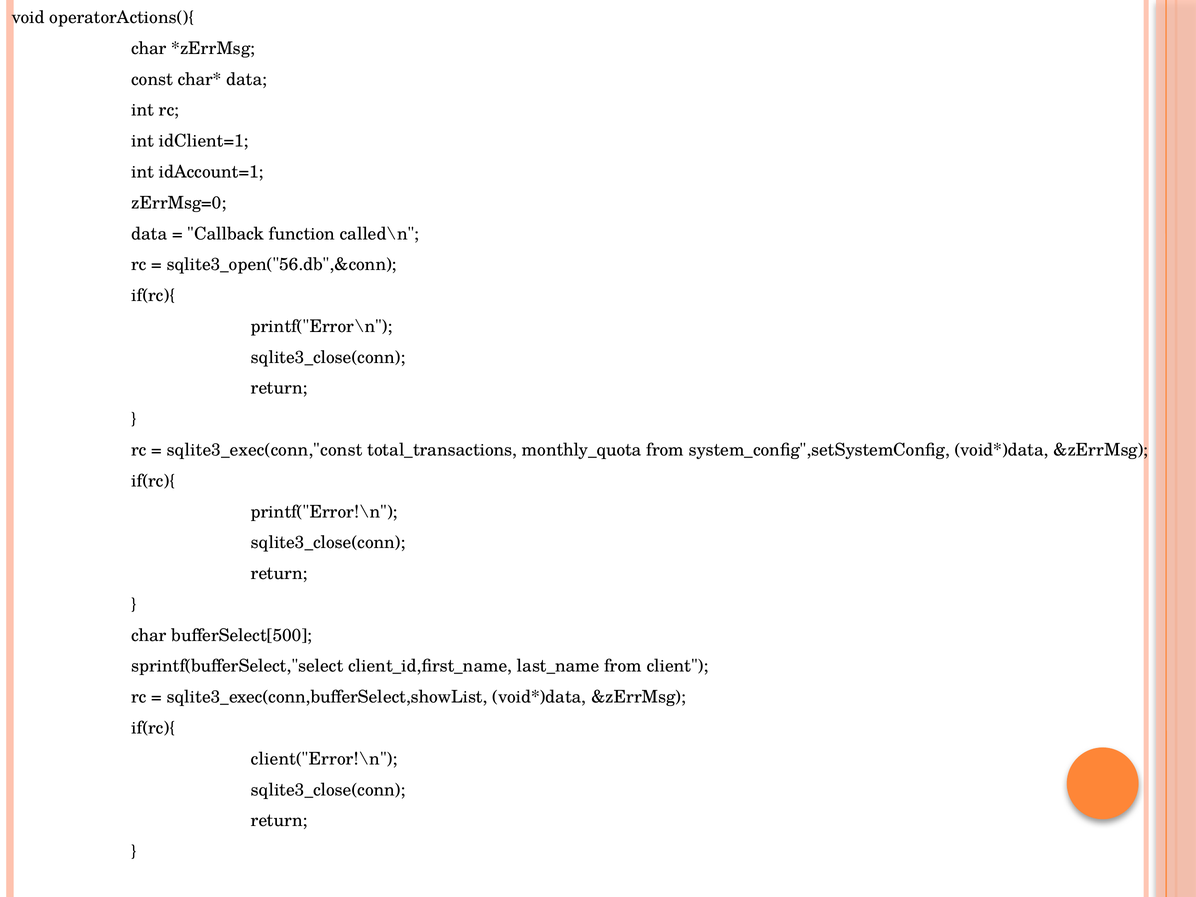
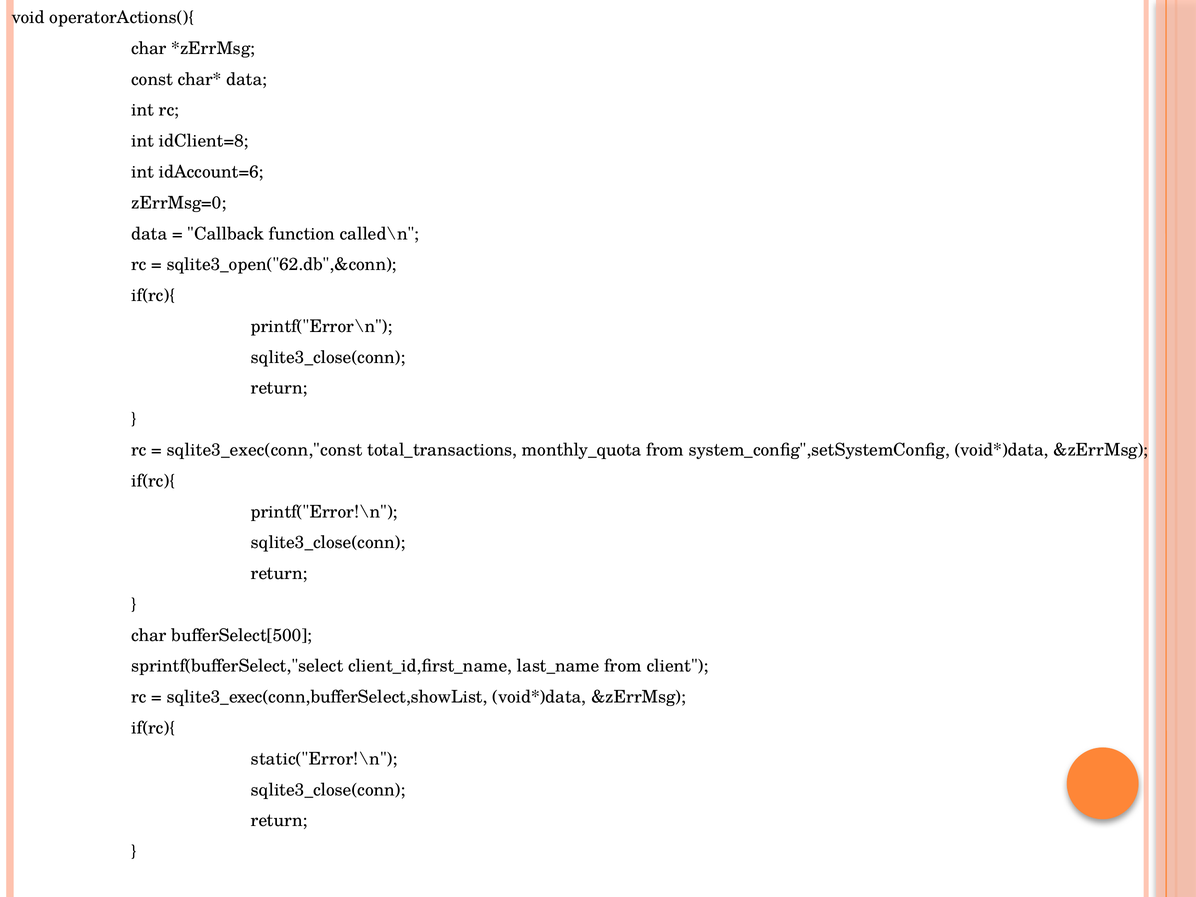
idClient=1: idClient=1 -> idClient=8 (204, 141)
idAccount=1: idAccount=1 -> idAccount=6 (211, 172)
sqlite3_open("56.db",&conn: sqlite3_open("56.db",&conn -> sqlite3_open("62.db",&conn (282, 265)
client("Error!\n: client("Error!\n -> static("Error!\n (324, 759)
